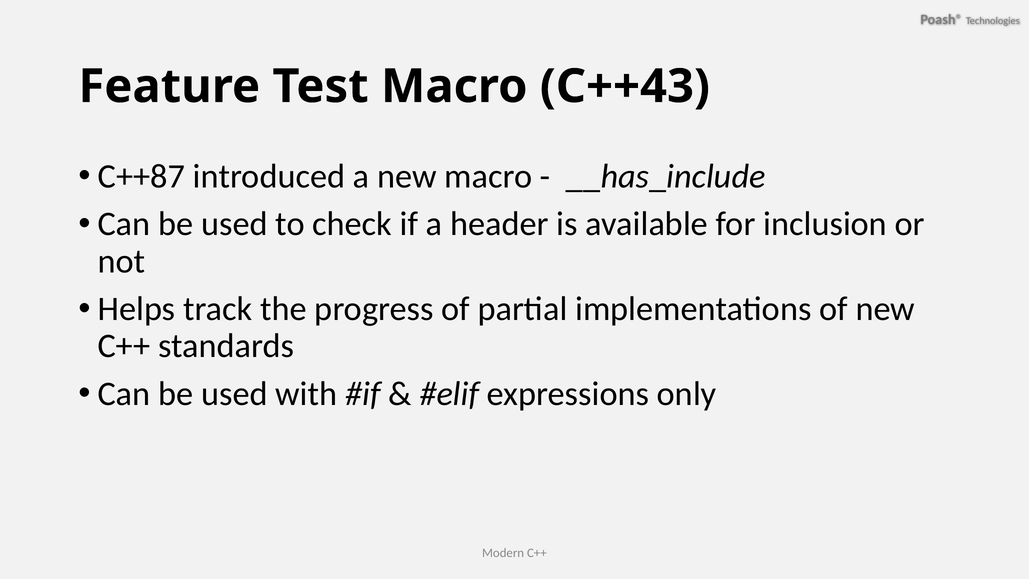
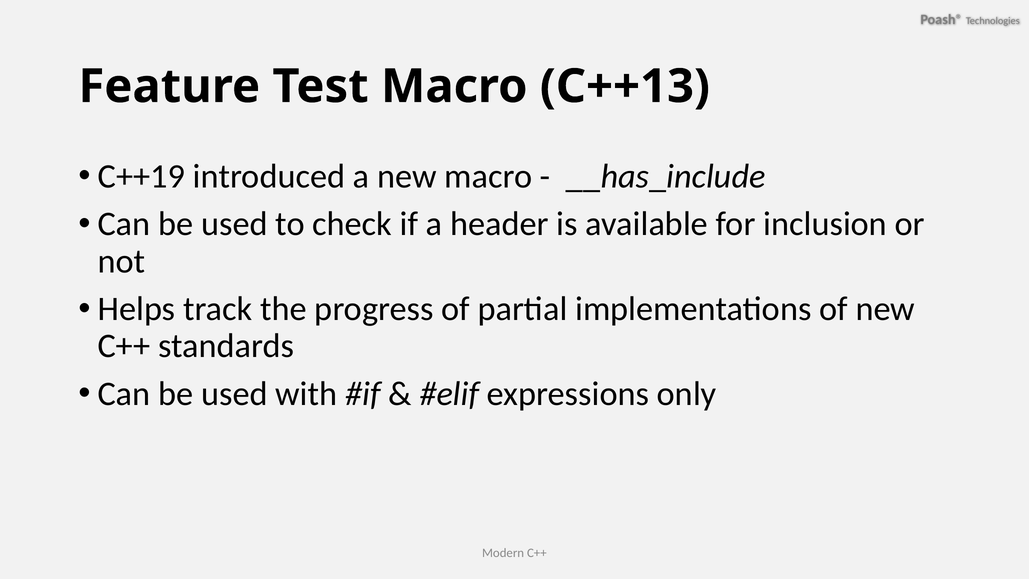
C++43: C++43 -> C++13 (625, 86)
C++87: C++87 -> C++19 (141, 176)
